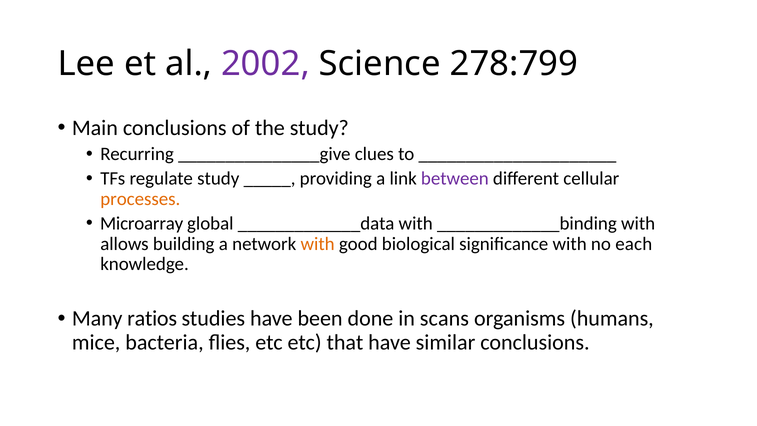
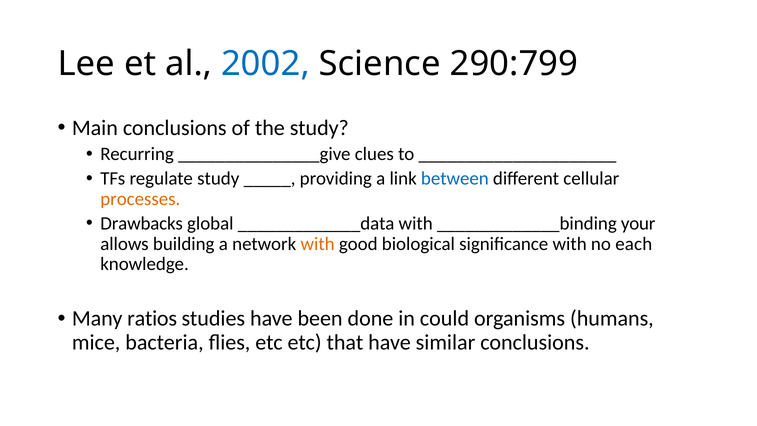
2002 colour: purple -> blue (265, 64)
278:799: 278:799 -> 290:799 (514, 64)
between colour: purple -> blue (455, 178)
Microarray: Microarray -> Drawbacks (142, 223)
_____________binding with: with -> your (638, 223)
scans: scans -> could (444, 318)
